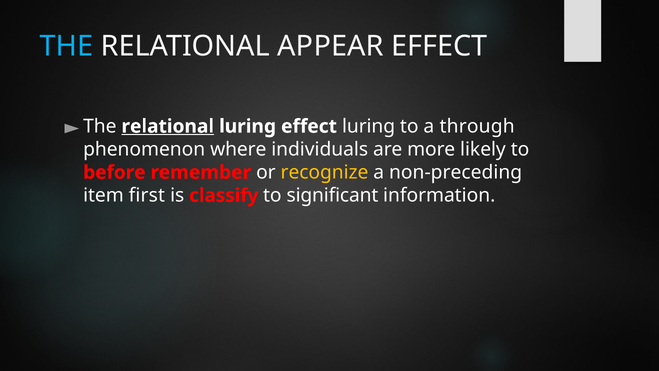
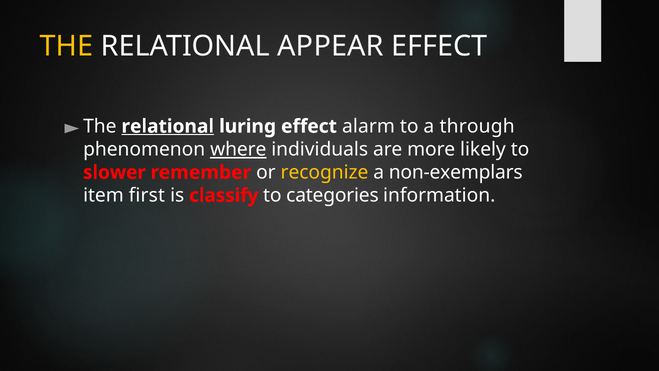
THE colour: light blue -> yellow (67, 46)
effect luring: luring -> alarm (369, 126)
where underline: none -> present (238, 149)
before: before -> slower (114, 172)
non-preceding: non-preceding -> non-exemplars (456, 172)
significant: significant -> categories (332, 195)
